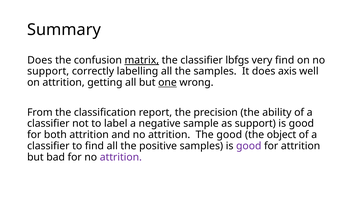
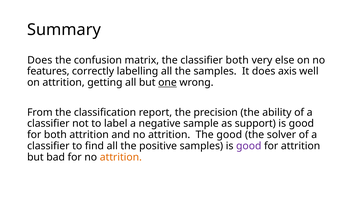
matrix underline: present -> none (142, 60)
classifier lbfgs: lbfgs -> both (237, 60)
very find: find -> else (285, 60)
support: support -> features (48, 71)
object: object -> solver (281, 135)
attrition colour: purple -> orange (121, 157)
